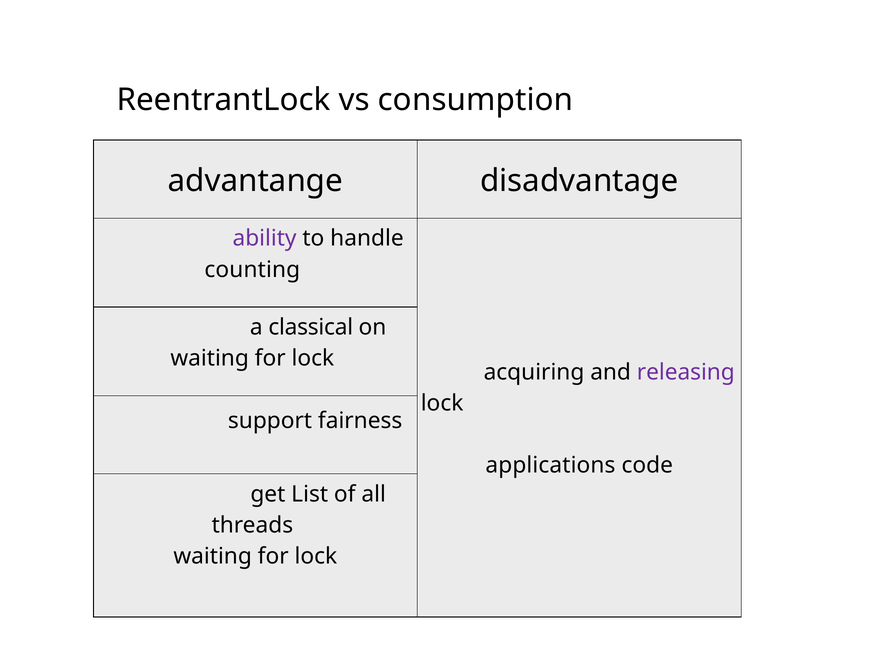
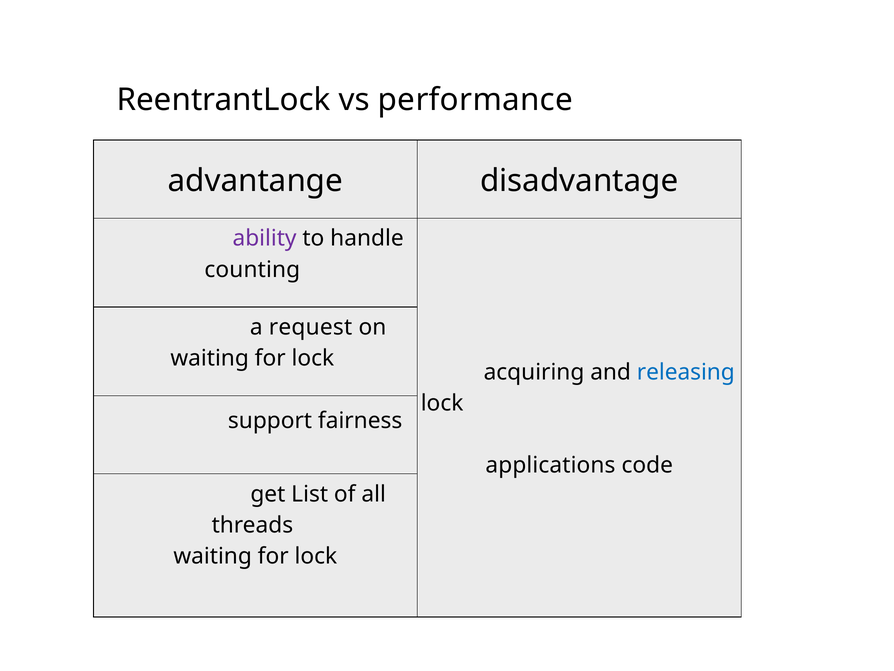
consumption: consumption -> performance (475, 100)
classical: classical -> request (311, 327)
releasing colour: purple -> blue (686, 372)
